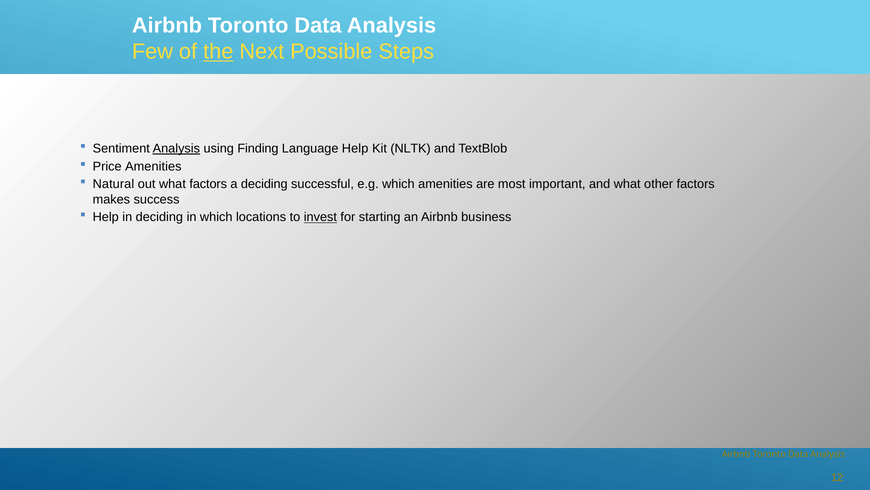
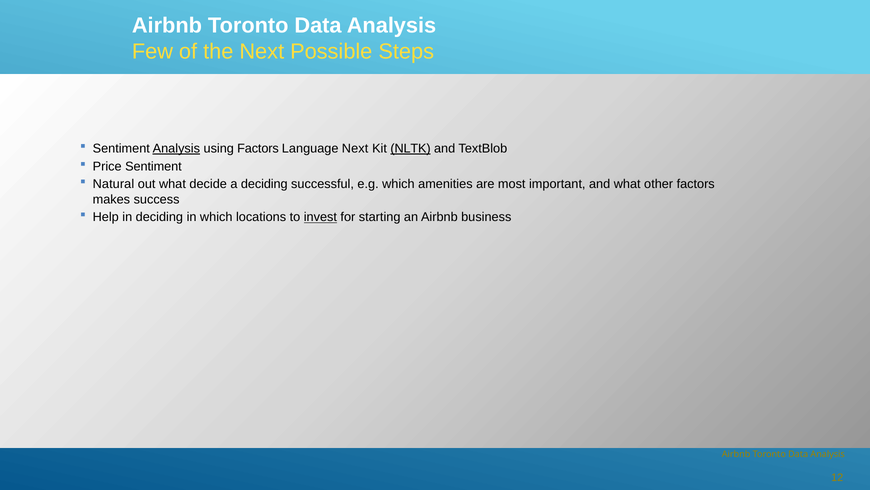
the underline: present -> none (218, 52)
using Finding: Finding -> Factors (258, 148)
Language Help: Help -> Next (355, 148)
NLTK underline: none -> present (411, 148)
Price Amenities: Amenities -> Sentiment (153, 166)
what factors: factors -> decide (208, 184)
